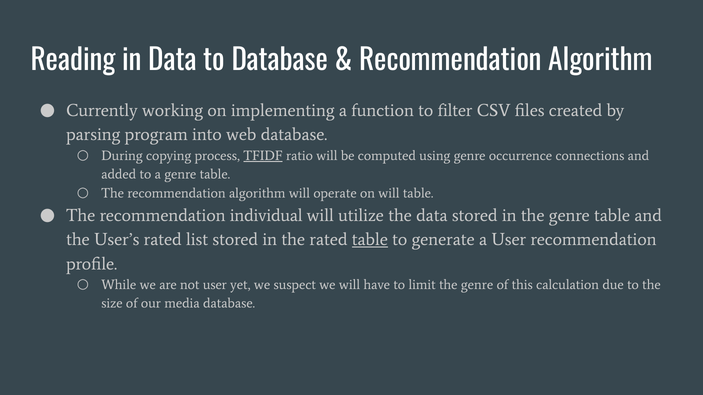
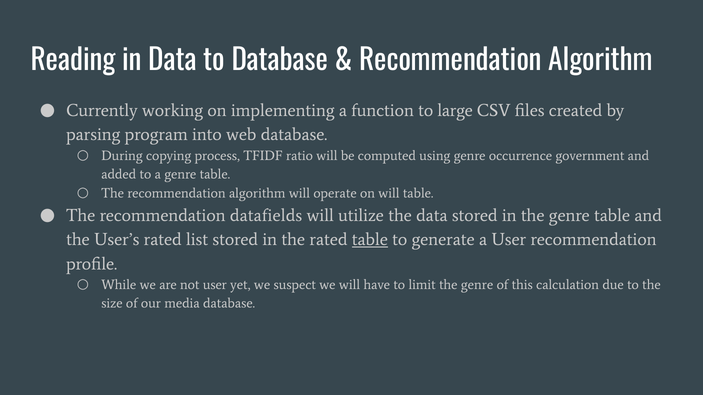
filter: filter -> large (455, 111)
TFIDF underline: present -> none (263, 156)
connections: connections -> government (590, 156)
individual: individual -> datafields (266, 216)
